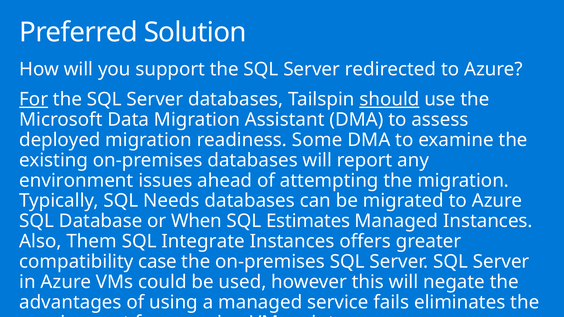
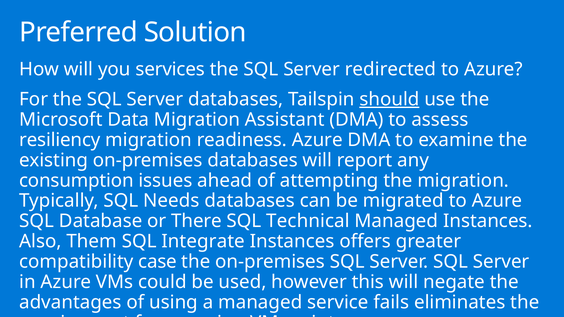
support: support -> services (170, 69)
For underline: present -> none (34, 99)
deployed: deployed -> resiliency (60, 140)
readiness Some: Some -> Azure (317, 140)
environment: environment -> consumption (76, 181)
When: When -> There (197, 221)
Estimates: Estimates -> Technical (308, 221)
